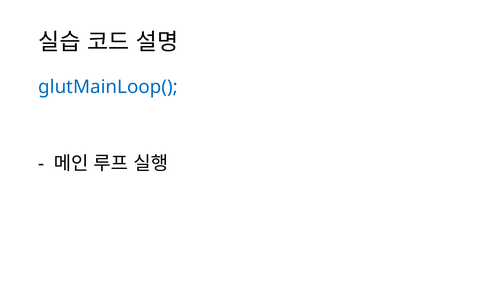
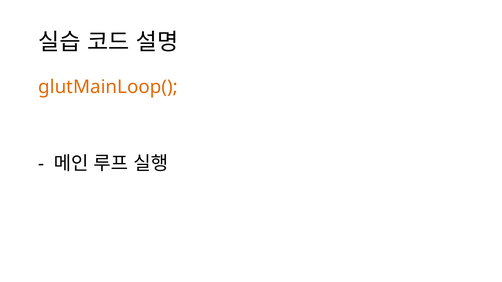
glutMainLoop( colour: blue -> orange (108, 87)
